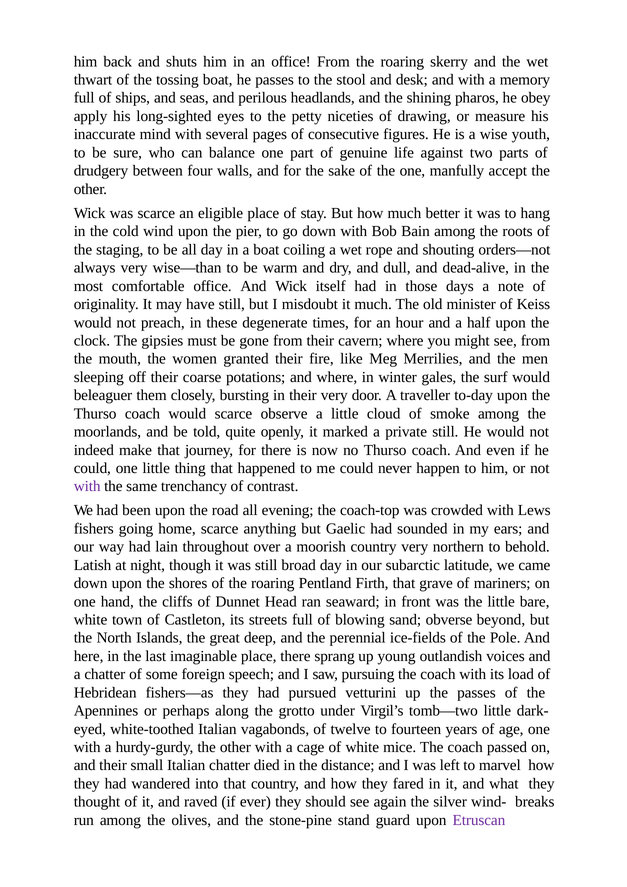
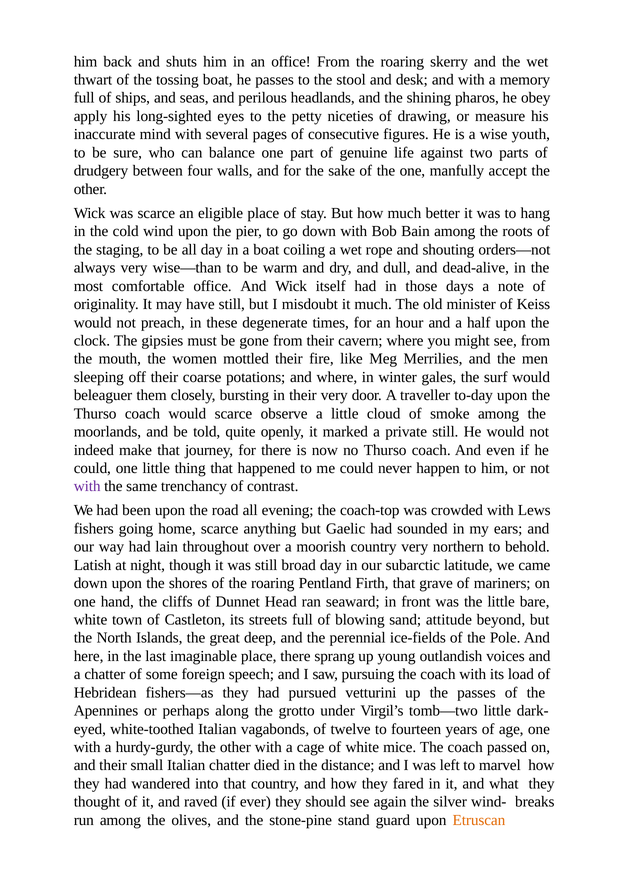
granted: granted -> mottled (246, 359)
obverse: obverse -> attitude (449, 620)
Etruscan colour: purple -> orange (479, 820)
